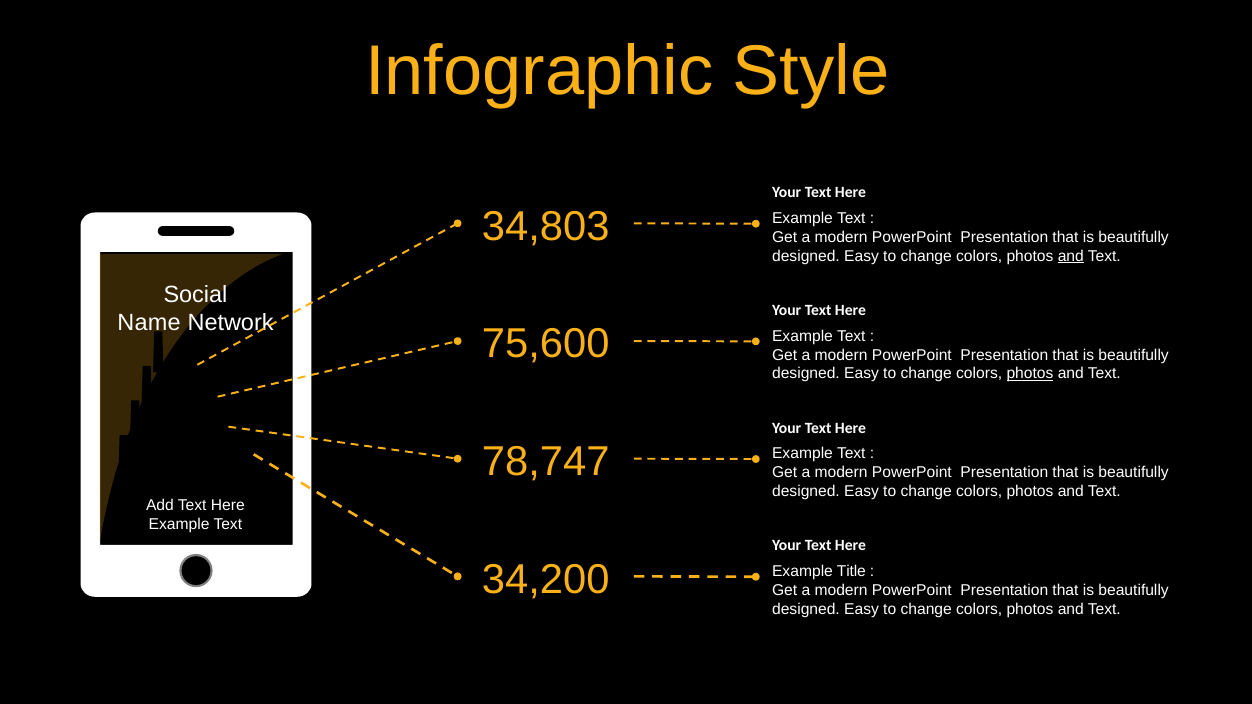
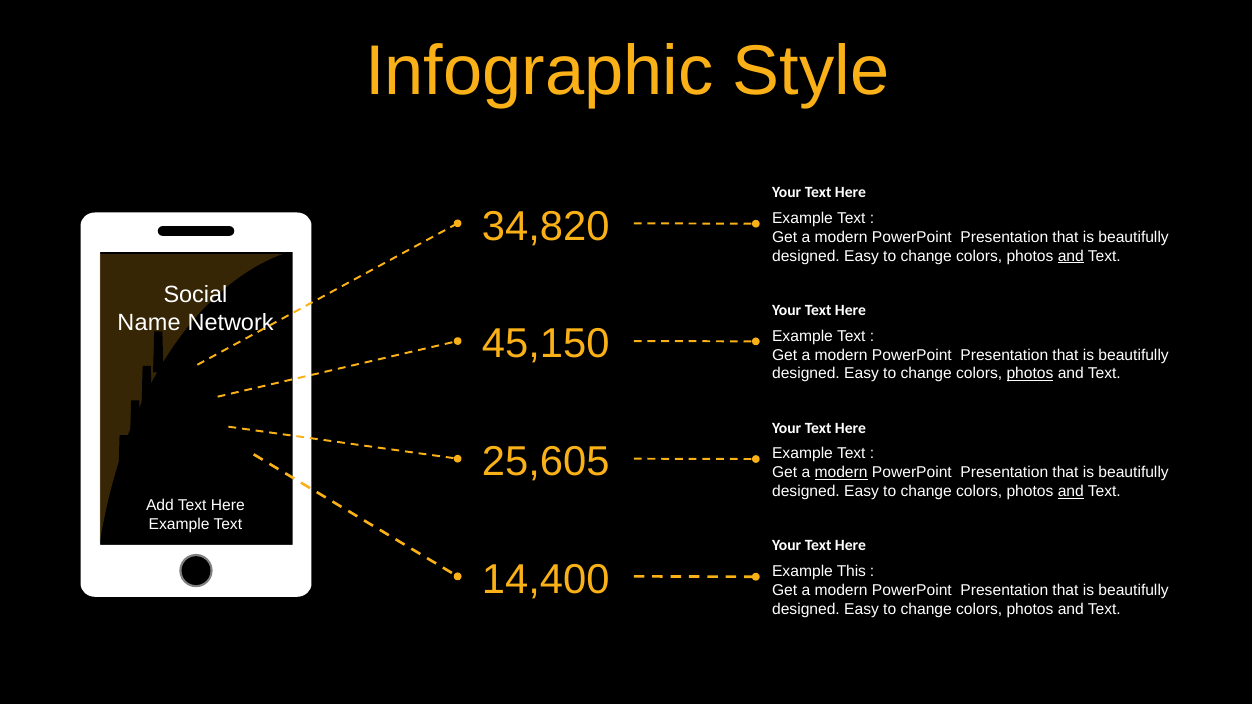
34,803: 34,803 -> 34,820 (546, 226)
75,600: 75,600 -> 45,150 (546, 344)
78,747: 78,747 -> 25,605 (546, 462)
modern underline: none -> present (841, 473)
and underline: none -> present (1071, 492)
34,200: 34,200 -> 14,400 (546, 579)
Title: Title -> This (851, 572)
